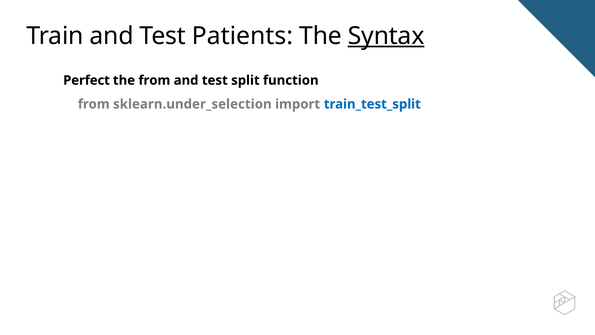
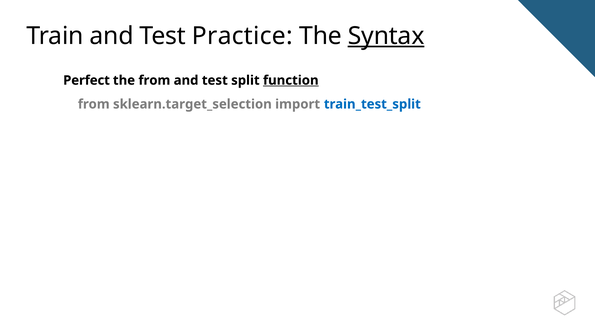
Patients: Patients -> Practice (242, 36)
function underline: none -> present (291, 80)
sklearn.under_selection: sklearn.under_selection -> sklearn.target_selection (192, 104)
